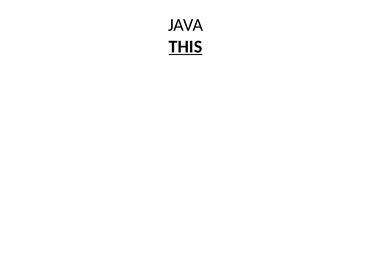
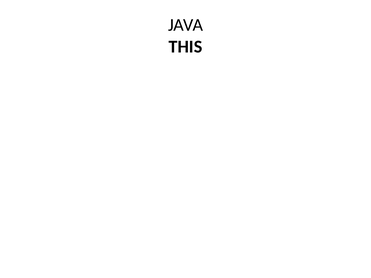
THIS underline: present -> none (185, 47)
